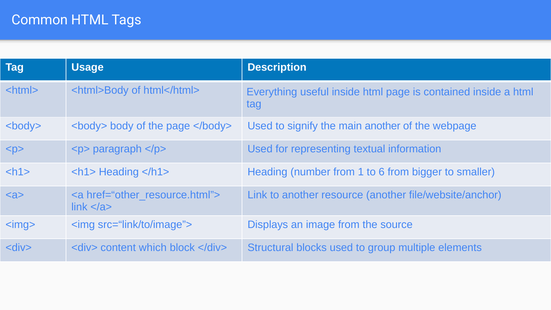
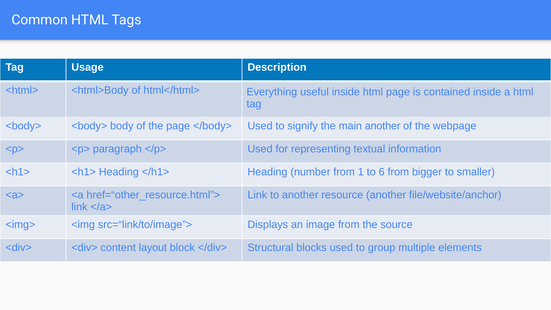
which: which -> layout (153, 248)
